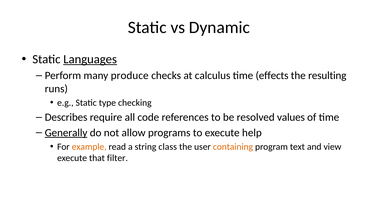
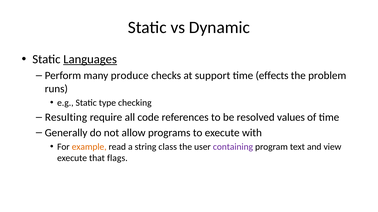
calculus: calculus -> support (213, 76)
resulting: resulting -> problem (327, 76)
Describes: Describes -> Resulting (66, 118)
Generally underline: present -> none (66, 133)
help: help -> with (252, 133)
containing colour: orange -> purple (233, 147)
filter: filter -> flags (117, 159)
